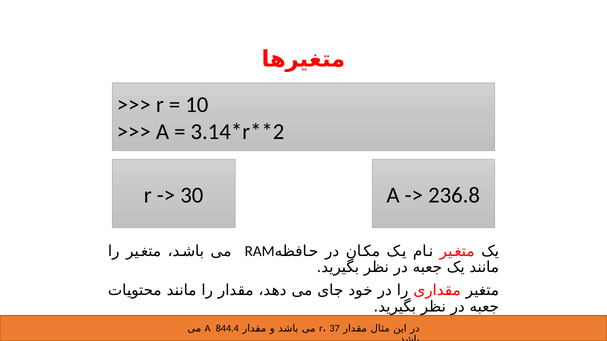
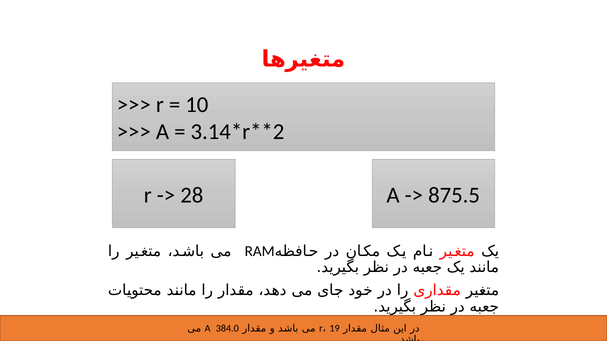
30: 30 -> 28 (192, 195)
236.8: 236.8 -> 875.5 (454, 195)
37: 37 -> 19 (335, 329)
844.4: 844.4 -> 384.0 (227, 329)
